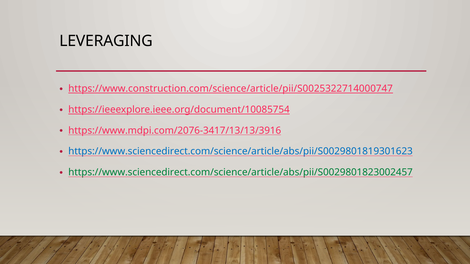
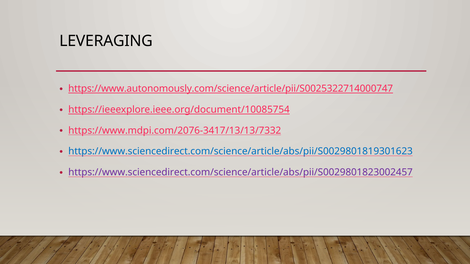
https://www.construction.com/science/article/pii/S0025322714000747: https://www.construction.com/science/article/pii/S0025322714000747 -> https://www.autonomously.com/science/article/pii/S0025322714000747 (231, 89)
https://www.mdpi.com/2076-3417/13/13/3916: https://www.mdpi.com/2076-3417/13/13/3916 -> https://www.mdpi.com/2076-3417/13/13/7332 (175, 131)
https://www.sciencedirect.com/science/article/abs/pii/S0029801823002457 colour: green -> purple (241, 173)
